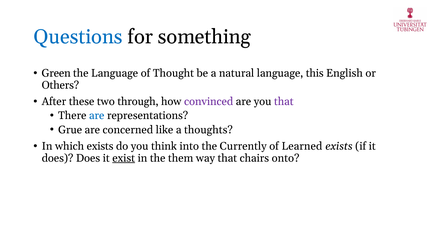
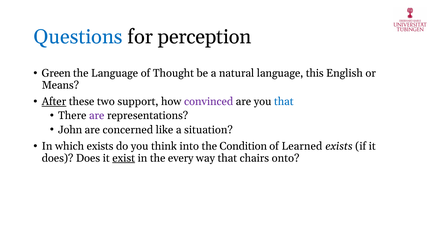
something: something -> perception (204, 37)
Others: Others -> Means (60, 85)
After underline: none -> present (54, 102)
through: through -> support (138, 102)
that colour: purple -> blue (284, 102)
are colour: blue -> purple (97, 116)
Grue: Grue -> John (70, 130)
thoughts: thoughts -> situation (208, 130)
Currently: Currently -> Condition (243, 146)
them: them -> every (181, 158)
